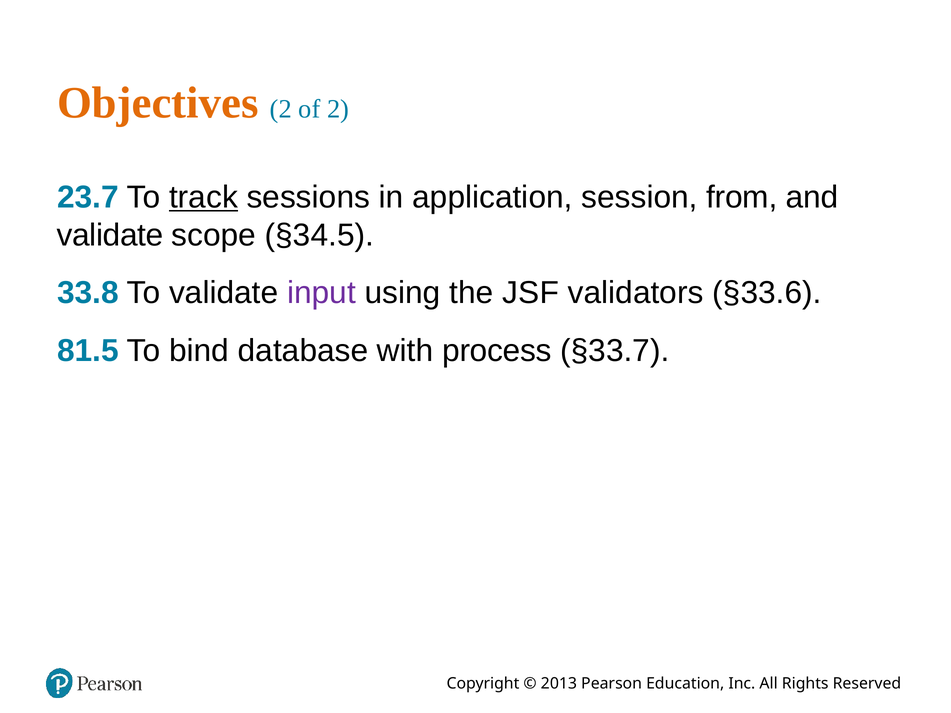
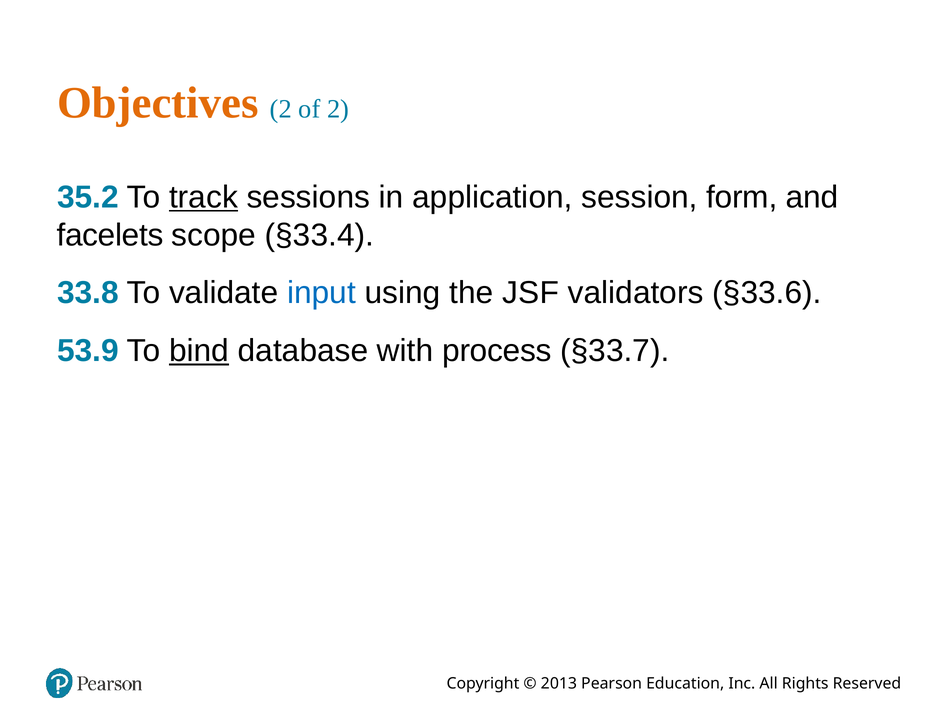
23.7: 23.7 -> 35.2 (88, 197)
from: from -> form (742, 197)
validate: validate -> facelets (110, 235)
§34.5: §34.5 -> §33.4 (319, 235)
input colour: purple -> blue (321, 293)
81.5: 81.5 -> 53.9 (88, 351)
bind underline: none -> present (199, 351)
